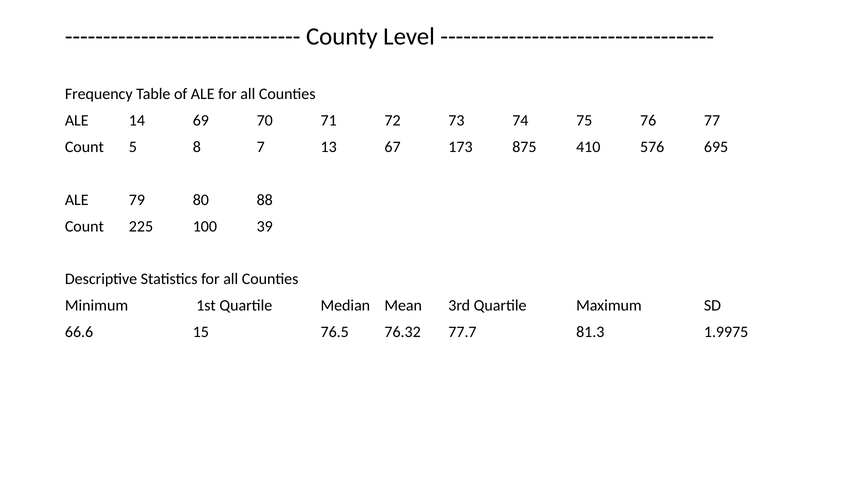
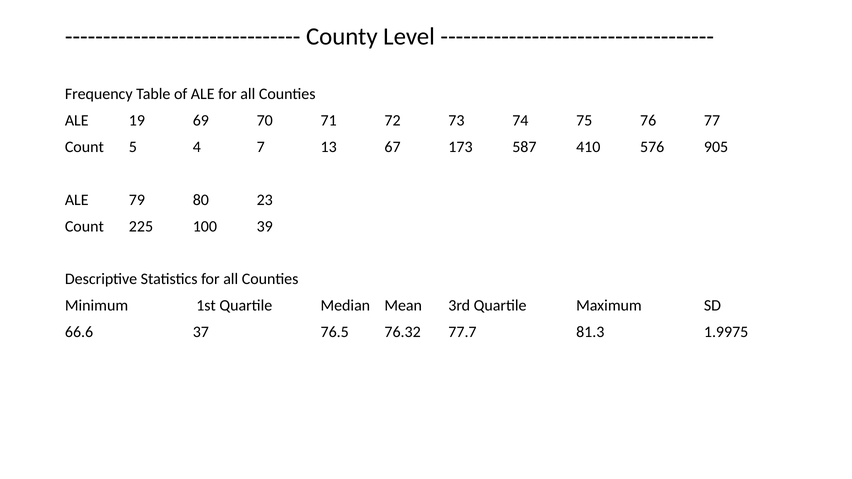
14: 14 -> 19 (137, 121)
8: 8 -> 4 (197, 147)
875: 875 -> 587 (524, 147)
695: 695 -> 905 (716, 147)
88: 88 -> 23 (265, 200)
15: 15 -> 37 (201, 332)
